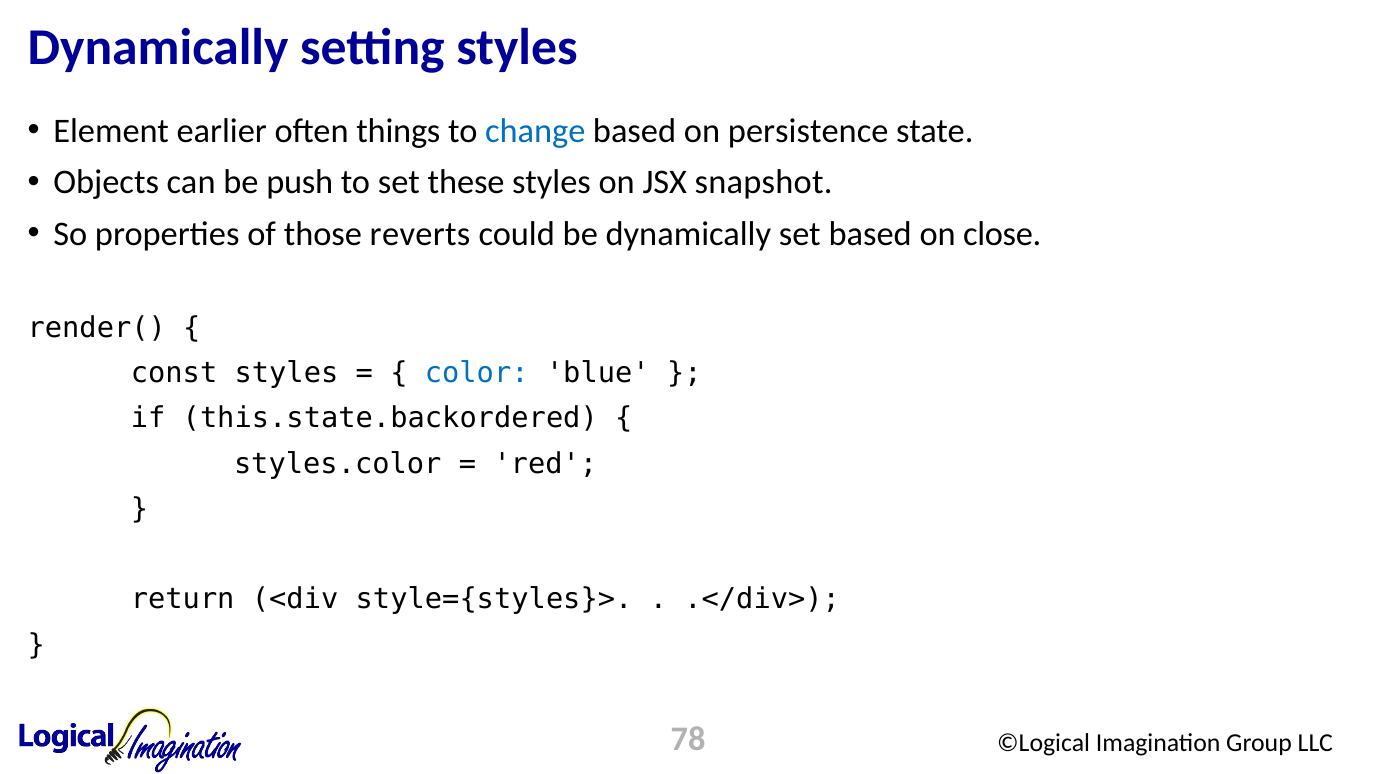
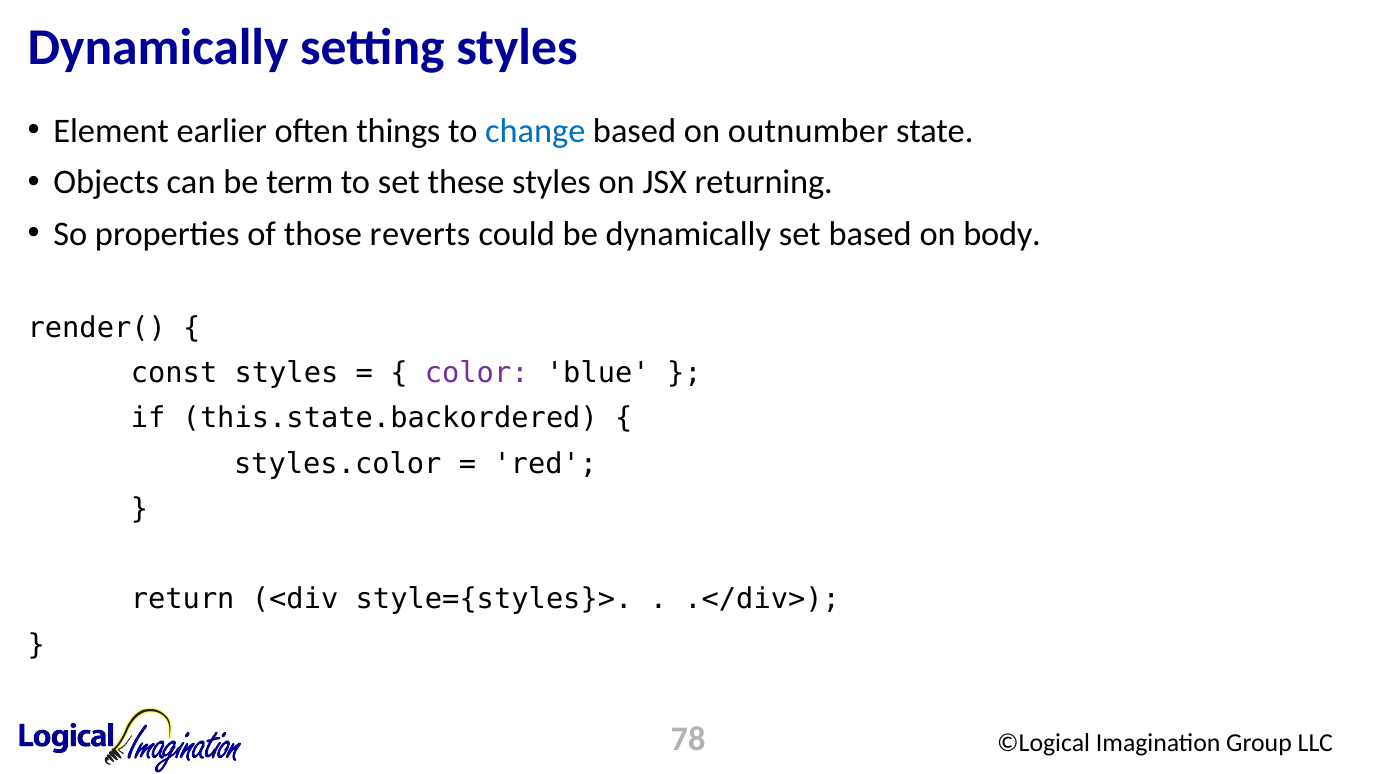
persistence: persistence -> outnumber (808, 131)
push: push -> term (300, 182)
snapshot: snapshot -> returning (764, 182)
close: close -> body (1002, 234)
color colour: blue -> purple (477, 373)
